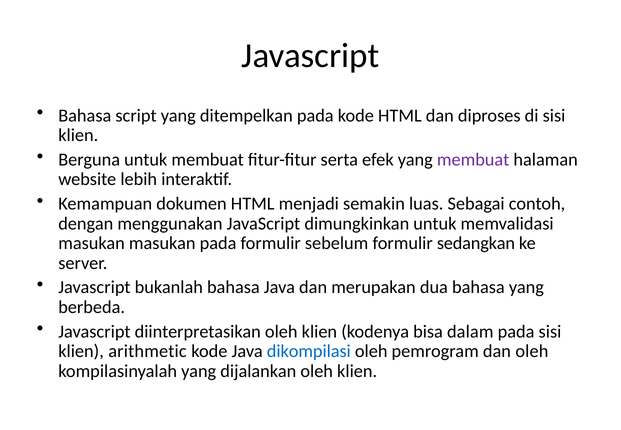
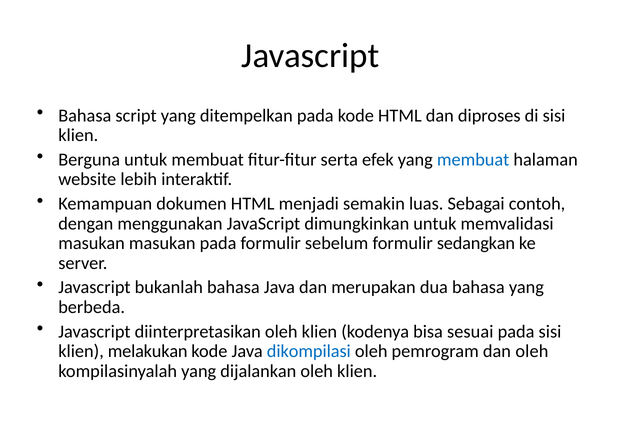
membuat colour: purple -> blue (473, 160)
dalam: dalam -> sesuai (470, 331)
arithmetic: arithmetic -> melakukan (148, 351)
